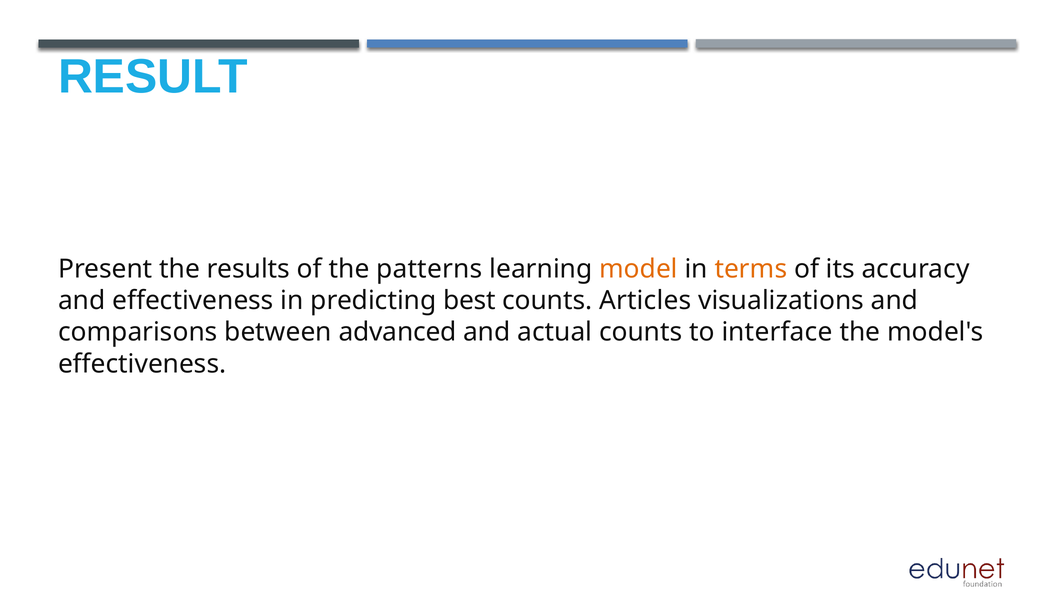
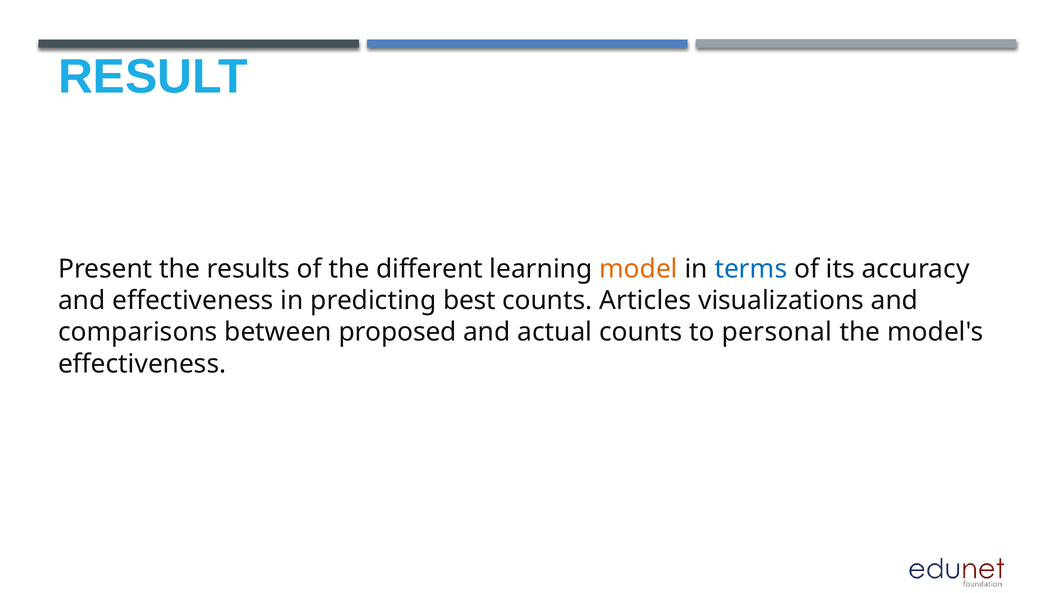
patterns: patterns -> different (430, 269)
terms colour: orange -> blue (751, 269)
advanced: advanced -> proposed (398, 332)
interface: interface -> personal (777, 332)
